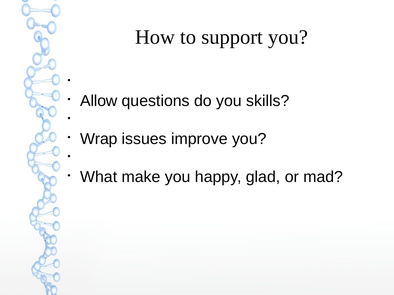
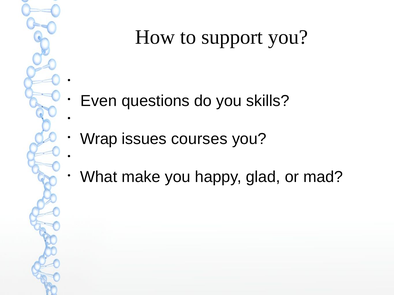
Allow: Allow -> Even (99, 101)
improve: improve -> courses (199, 139)
